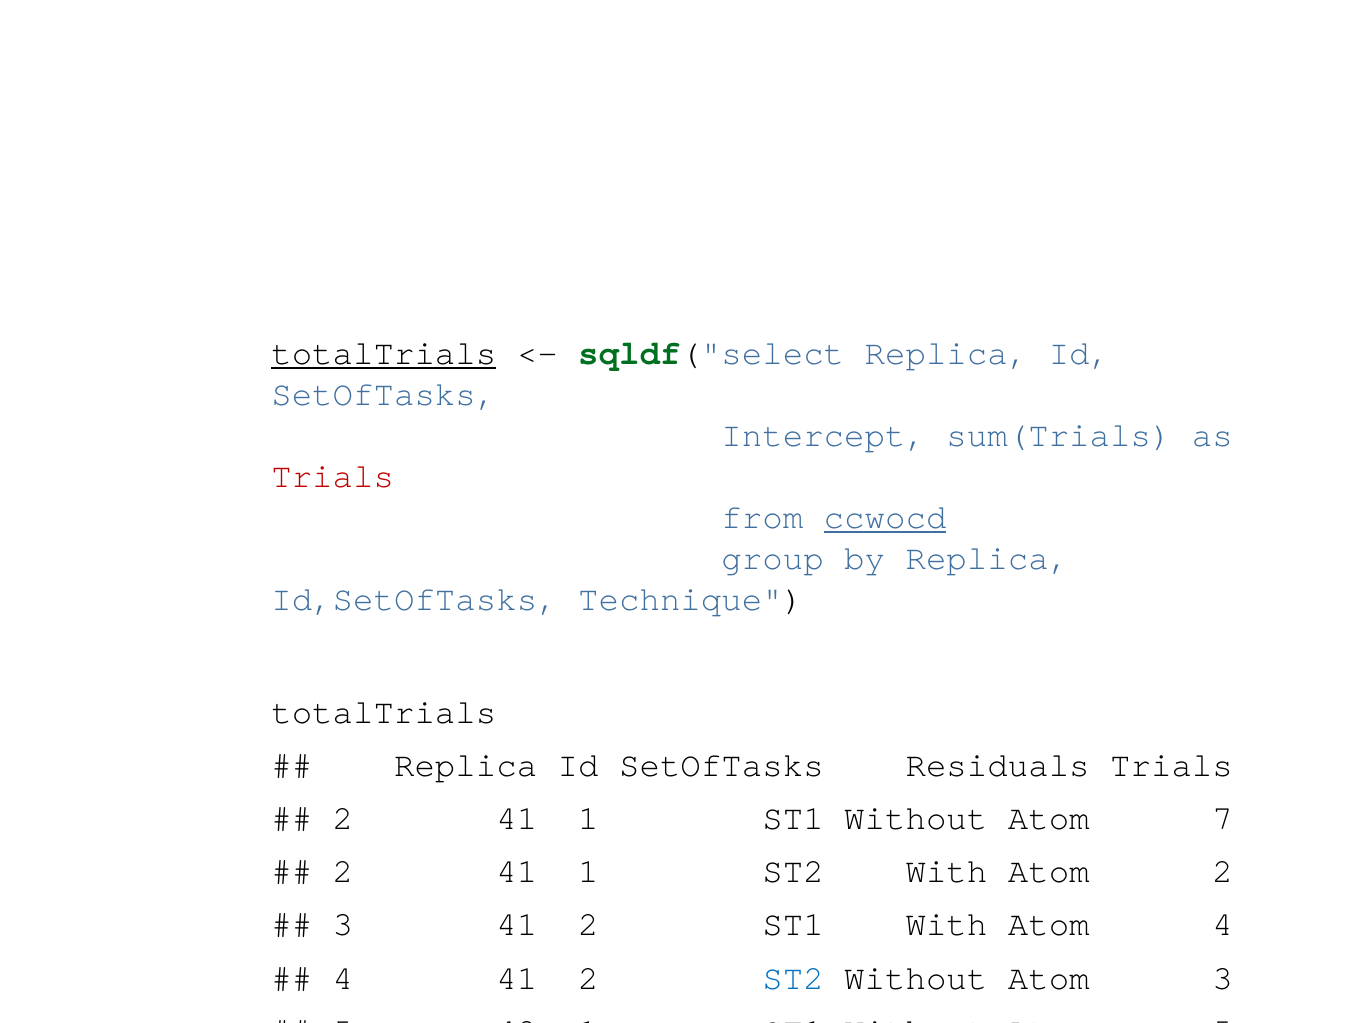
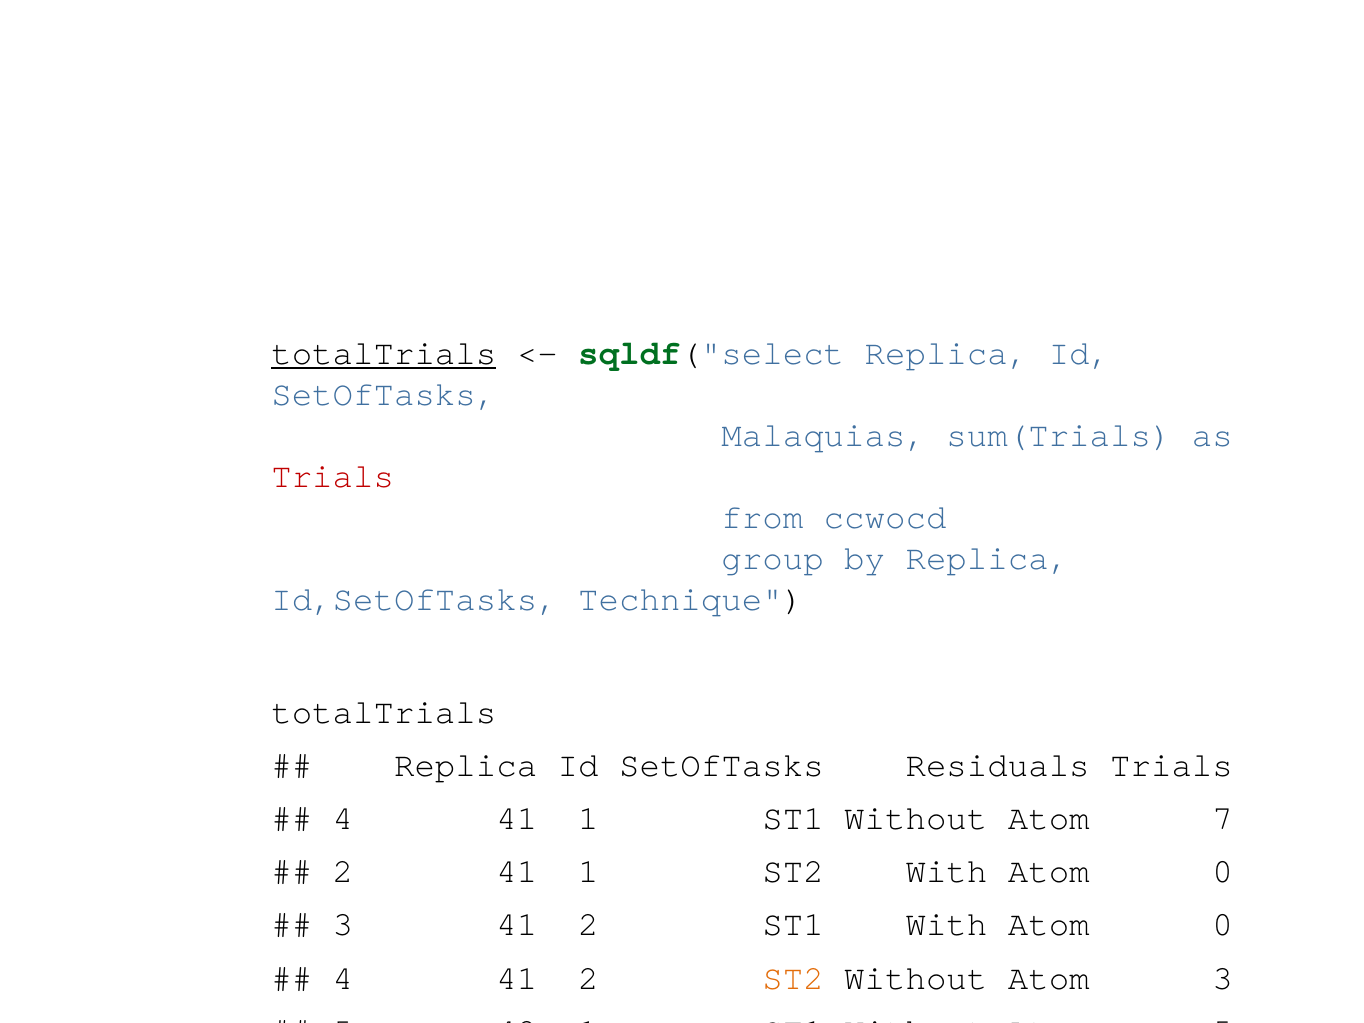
Intercept: Intercept -> Malaquias (824, 435)
ccwocd underline: present -> none (885, 517)
2: 2 -> 4 (343, 819)
ST2 With Atom 2: 2 -> 0 (1223, 872)
ST1 With Atom 4: 4 -> 0 (1223, 925)
ST2 colour: blue -> orange (793, 978)
